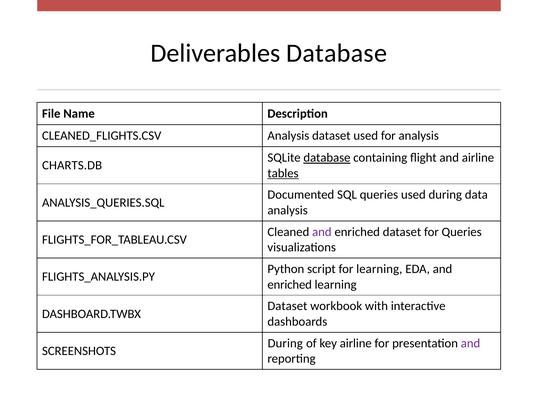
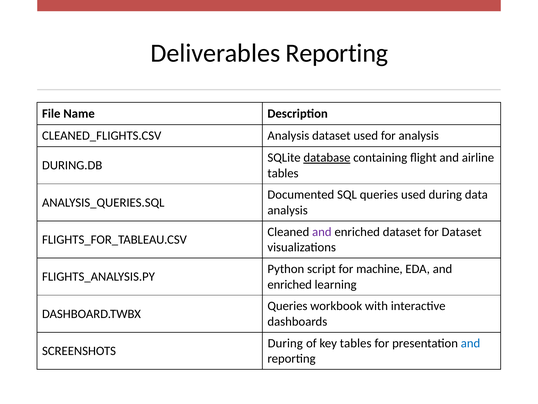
Deliverables Database: Database -> Reporting (337, 53)
CHARTS.DB: CHARTS.DB -> DURING.DB (72, 165)
tables underline: present -> none (283, 173)
for Queries: Queries -> Dataset (462, 232)
for learning: learning -> machine (379, 269)
Dataset: Dataset -> Queries (287, 306)
key airline: airline -> tables (356, 343)
and colour: purple -> blue (470, 343)
